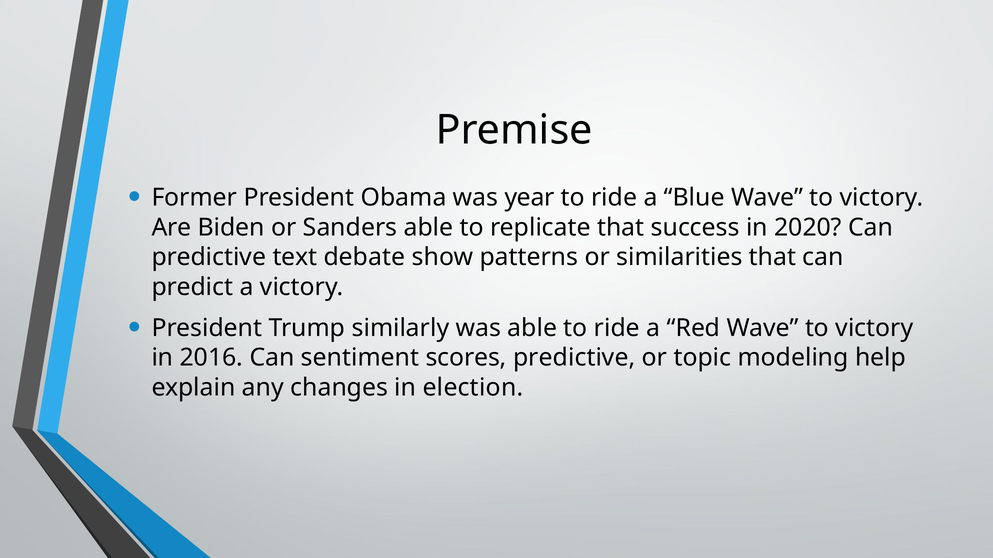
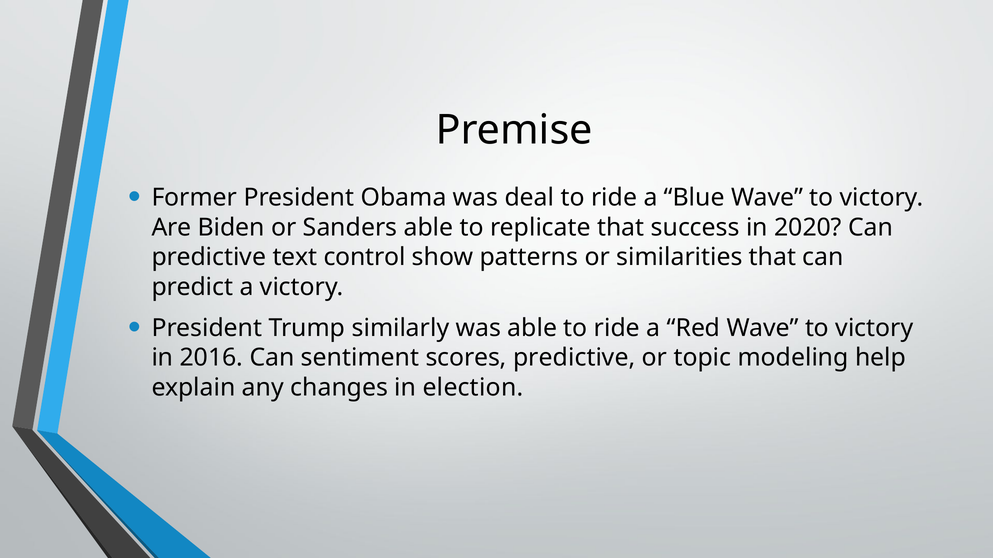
year: year -> deal (529, 198)
debate: debate -> control (365, 257)
